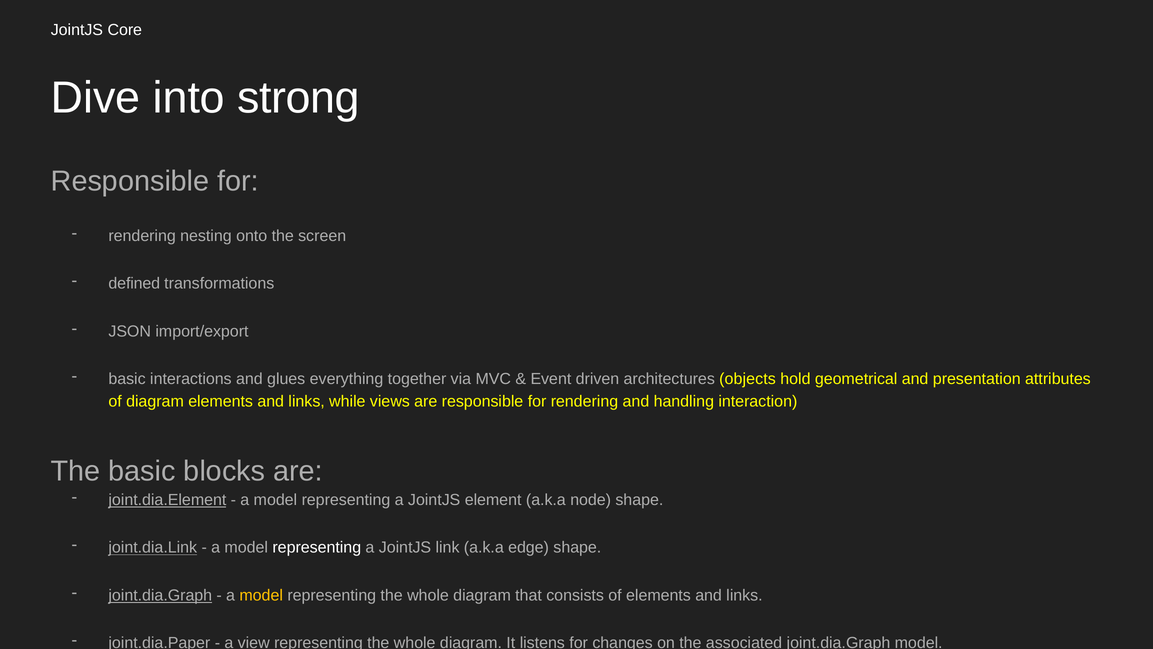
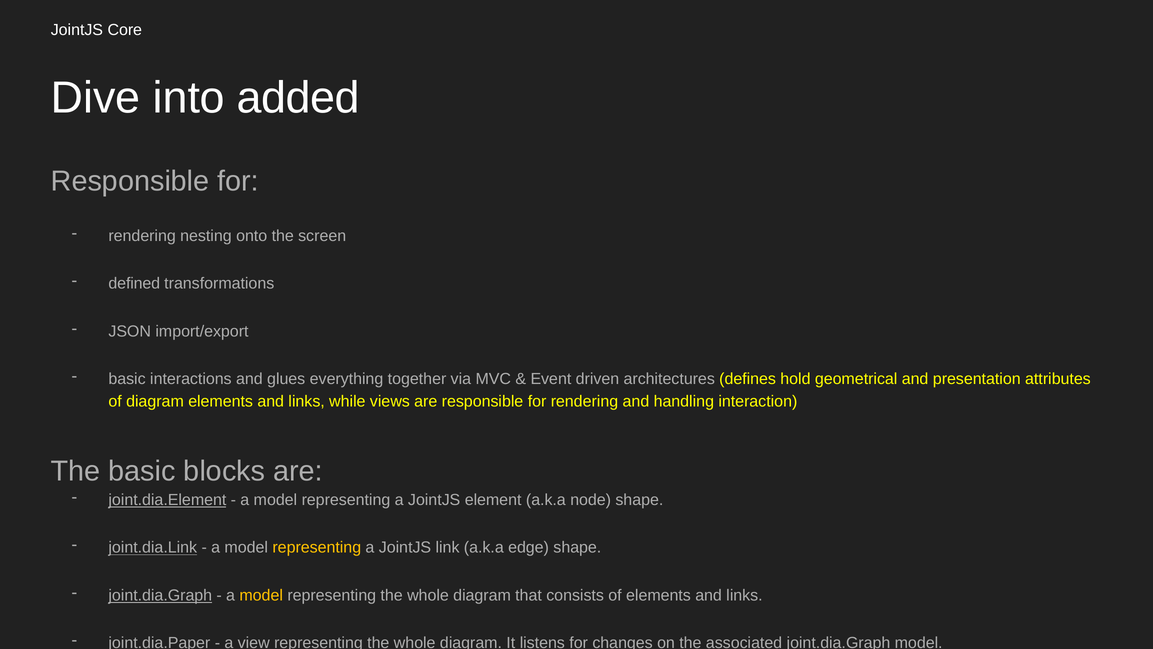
strong: strong -> added (298, 98)
objects: objects -> defines (748, 379)
representing colour: white -> yellow (317, 547)
